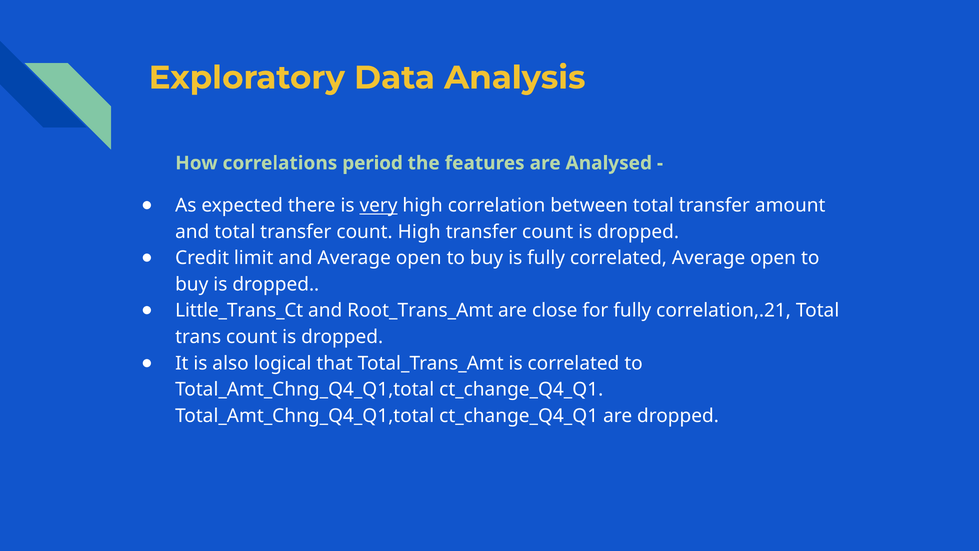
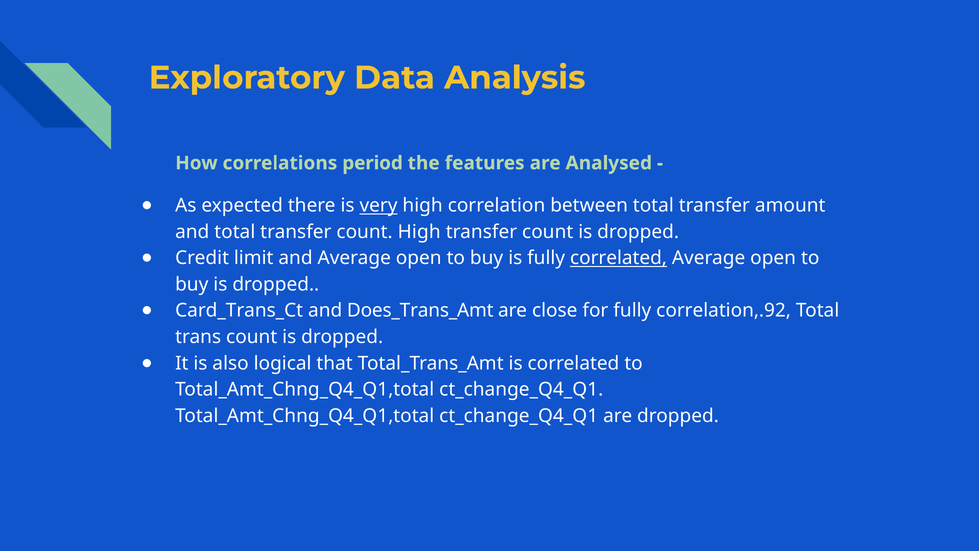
correlated underline: none -> present (619, 258)
Little_Trans_Ct: Little_Trans_Ct -> Card_Trans_Ct (239, 311)
Root_Trans_Amt: Root_Trans_Amt -> Does_Trans_Amt (420, 311)
correlation,.21: correlation,.21 -> correlation,.92 (724, 311)
